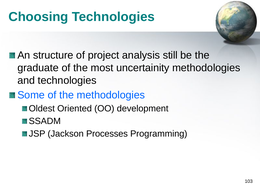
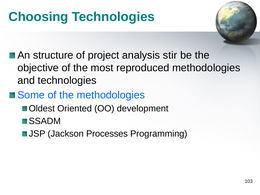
still: still -> stir (170, 55)
graduate: graduate -> objective (38, 68)
uncertainity: uncertainity -> reproduced (143, 68)
